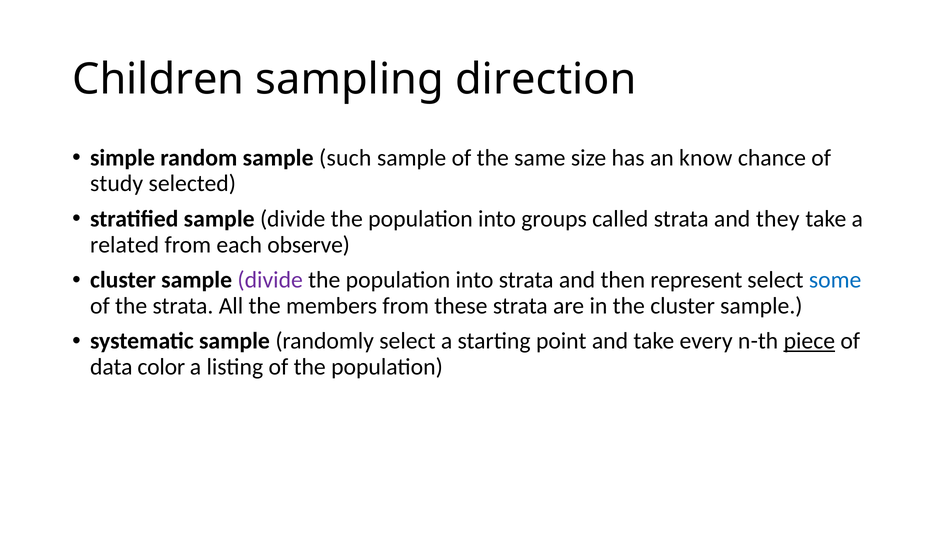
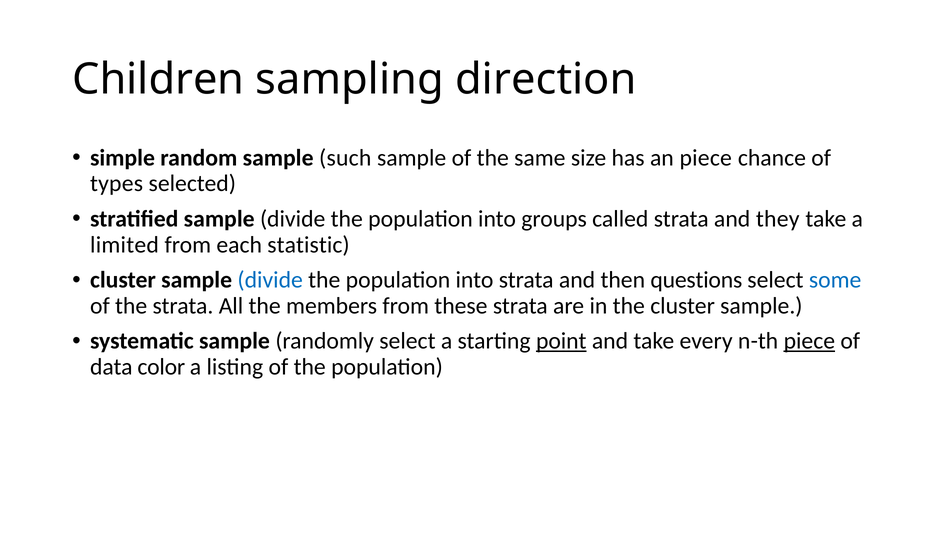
an know: know -> piece (706, 158)
study: study -> types (117, 184)
related: related -> limited (124, 245)
observe: observe -> statistic (309, 245)
divide colour: purple -> blue (270, 280)
represent: represent -> questions (696, 280)
point underline: none -> present (561, 341)
